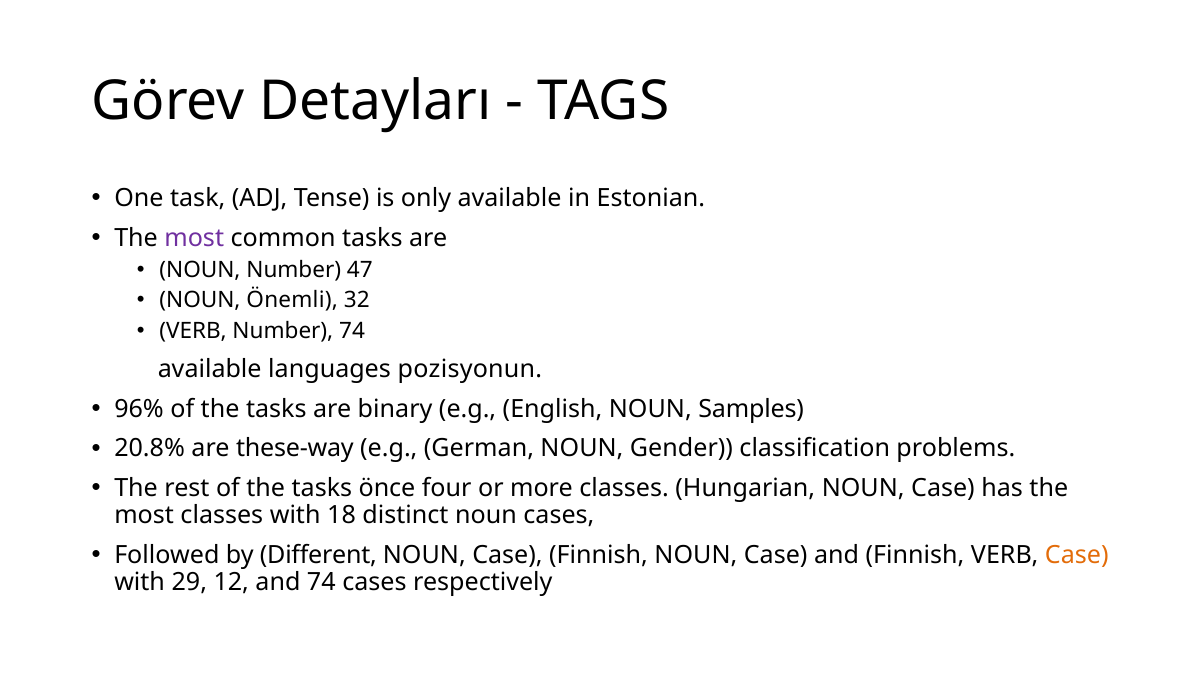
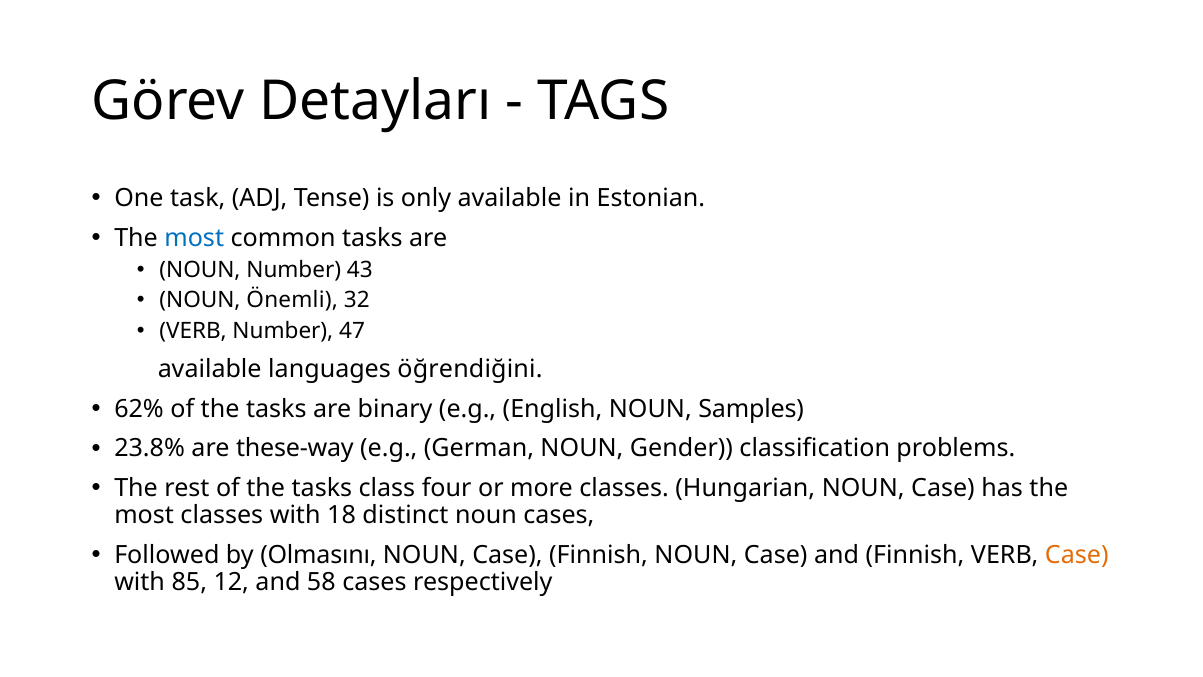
most colour: purple -> blue (194, 238)
47: 47 -> 43 (360, 270)
Number 74: 74 -> 47 (352, 331)
pozisyonun: pozisyonun -> öğrendiğini (470, 369)
96%: 96% -> 62% (139, 409)
20.8%: 20.8% -> 23.8% (150, 448)
önce: önce -> class (387, 488)
Different: Different -> Olmasını (318, 555)
29: 29 -> 85 (189, 582)
and 74: 74 -> 58 (321, 582)
